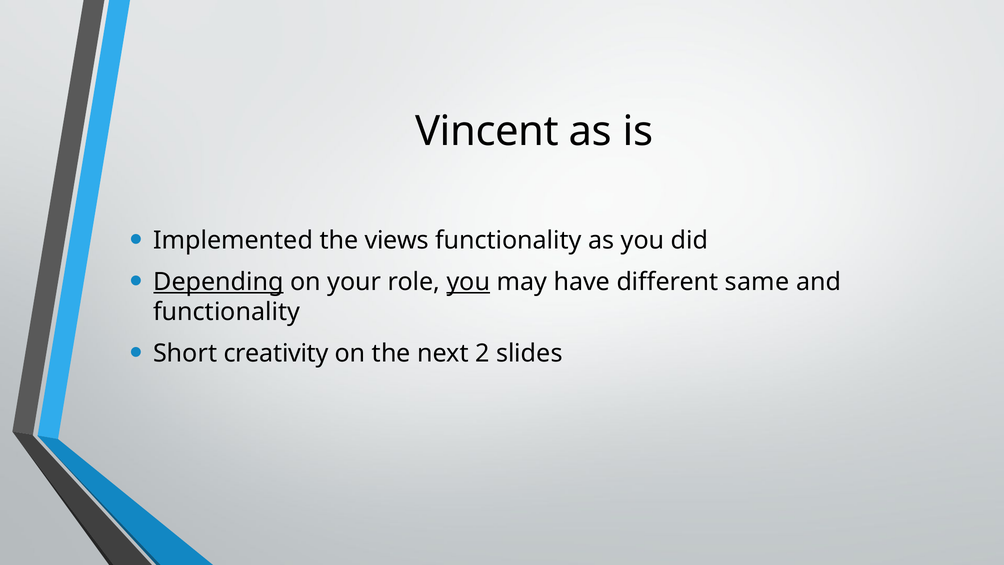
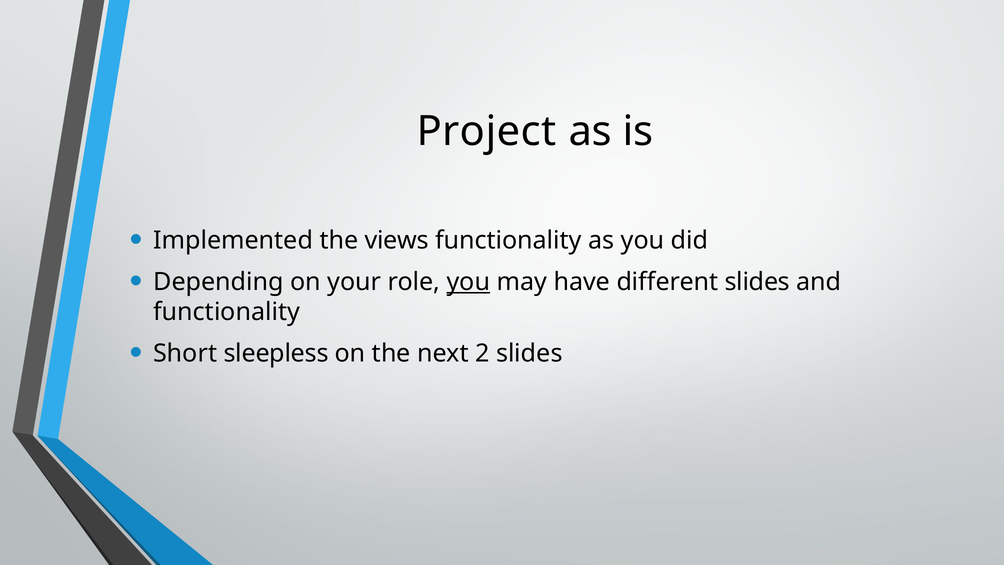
Vincent: Vincent -> Project (487, 132)
Depending underline: present -> none (218, 282)
different same: same -> slides (757, 282)
creativity: creativity -> sleepless (276, 353)
